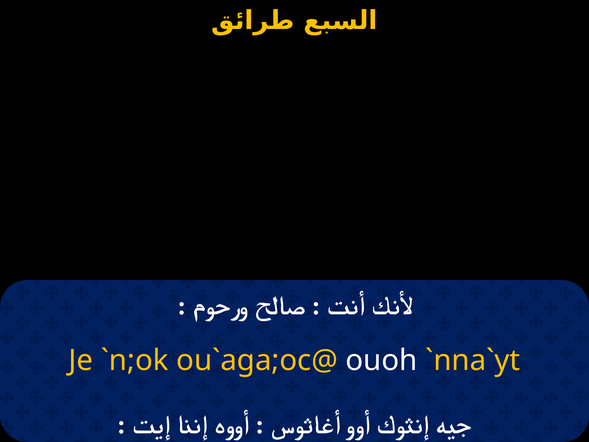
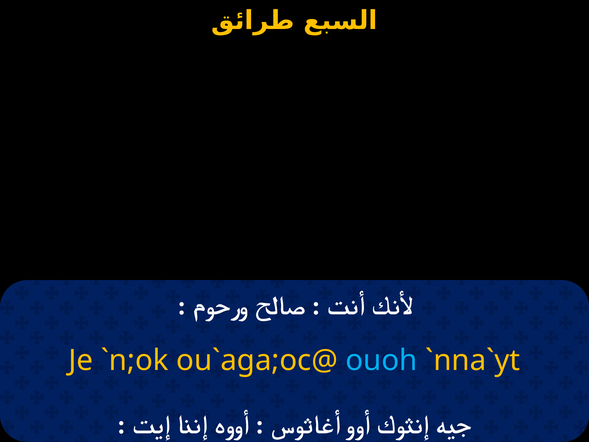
ouoh colour: white -> light blue (381, 360)
